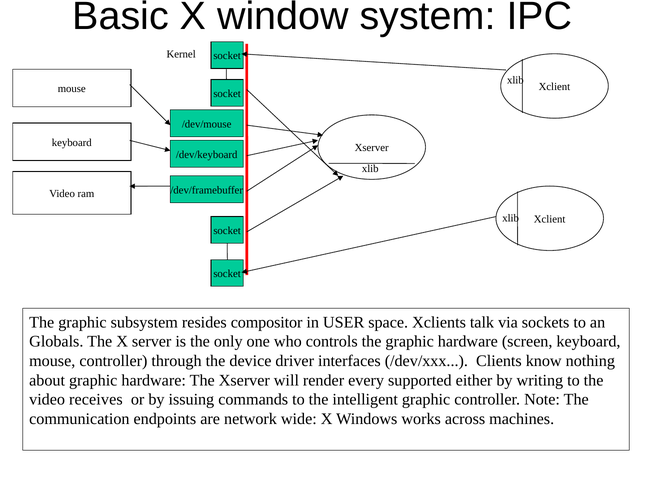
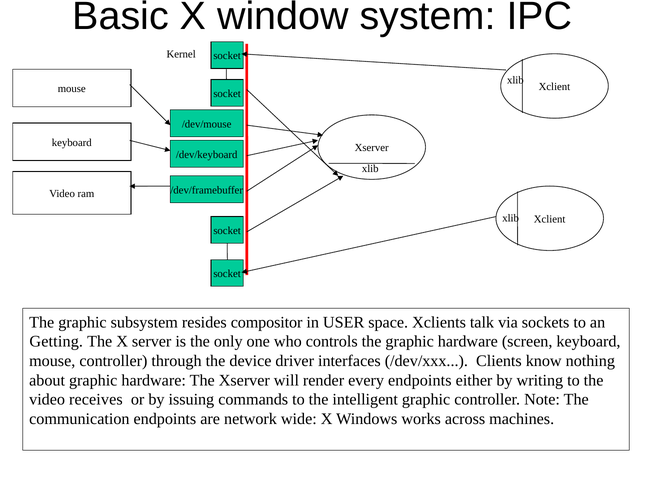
Globals: Globals -> Getting (56, 342)
every supported: supported -> endpoints (420, 381)
